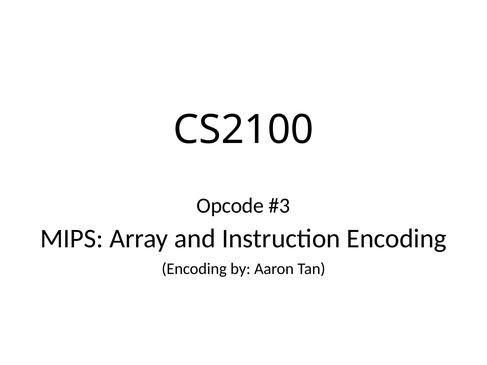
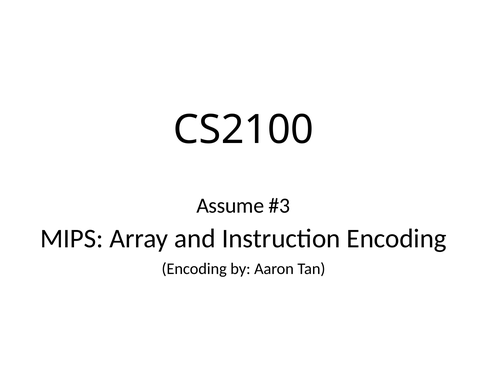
Opcode: Opcode -> Assume (230, 206)
